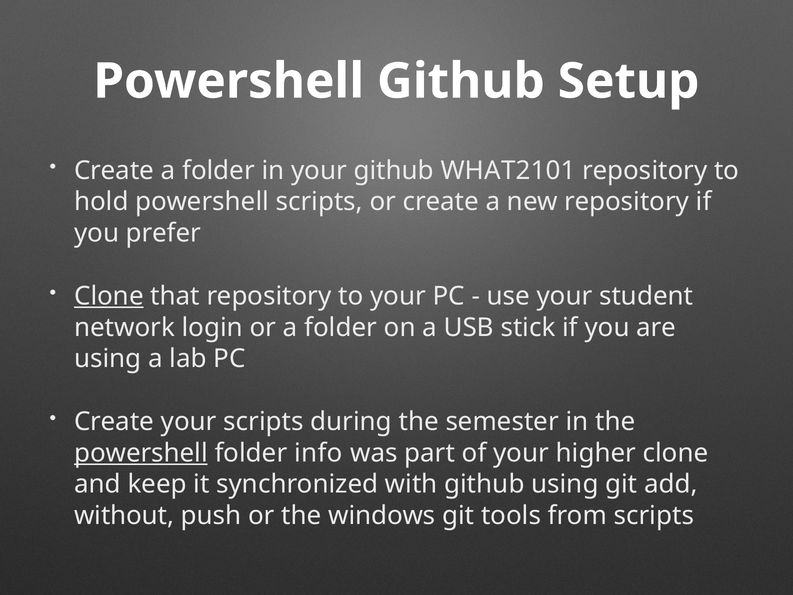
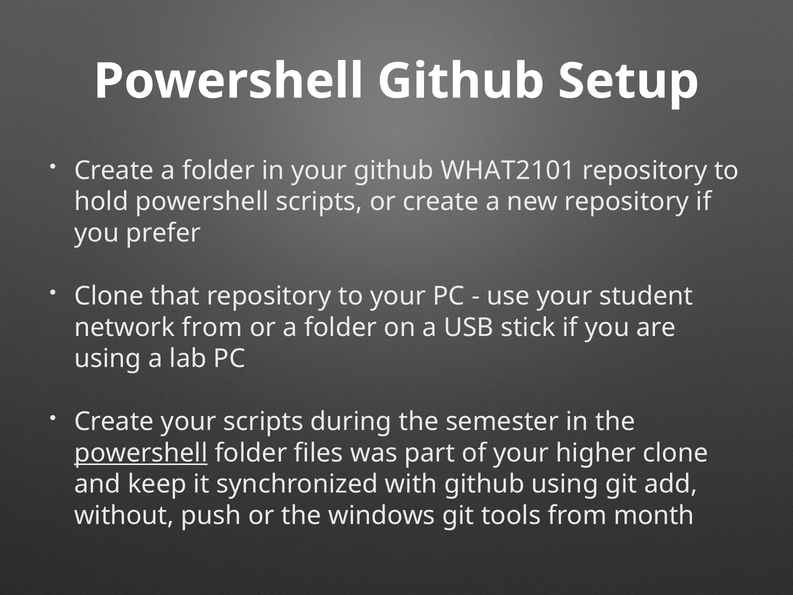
Clone underline: present -> none (109, 296)
network login: login -> from (212, 327)
info: info -> files (319, 453)
from scripts: scripts -> month (654, 515)
